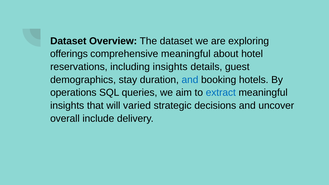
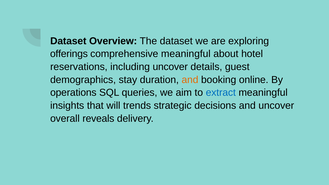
including insights: insights -> uncover (170, 67)
and colour: blue -> orange (190, 80)
hotels: hotels -> online (254, 80)
varied: varied -> trends (137, 106)
include: include -> reveals (98, 119)
